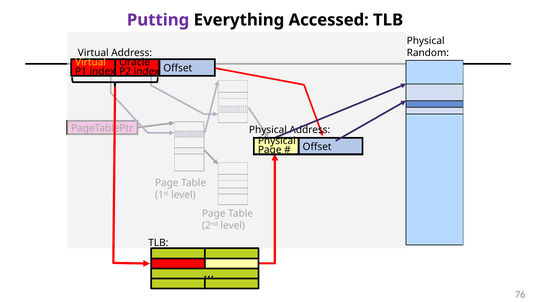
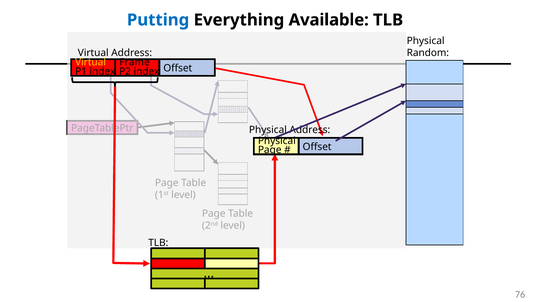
Putting colour: purple -> blue (158, 20)
Accessed: Accessed -> Available (329, 20)
Oracle: Oracle -> Frame (135, 62)
